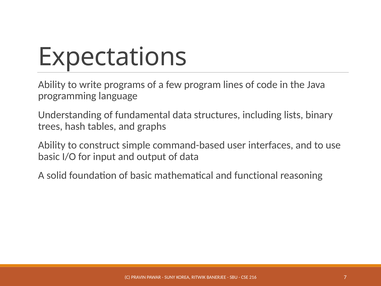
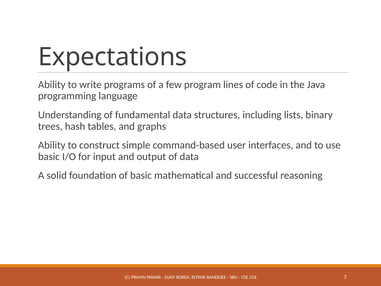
functional: functional -> successful (256, 175)
